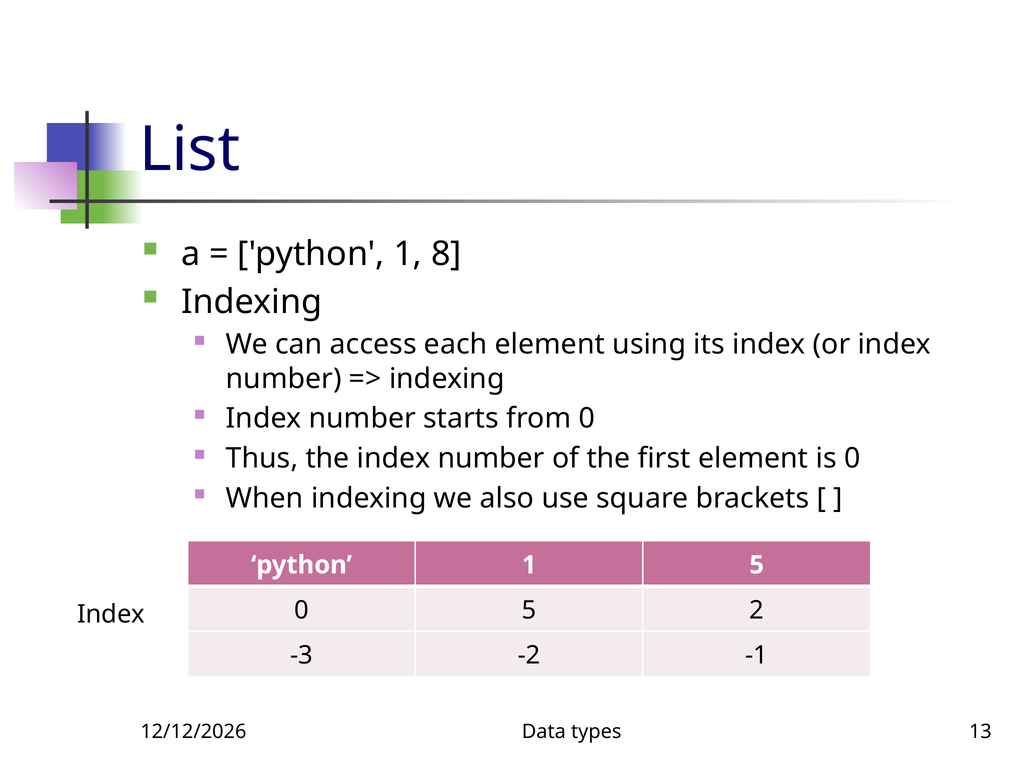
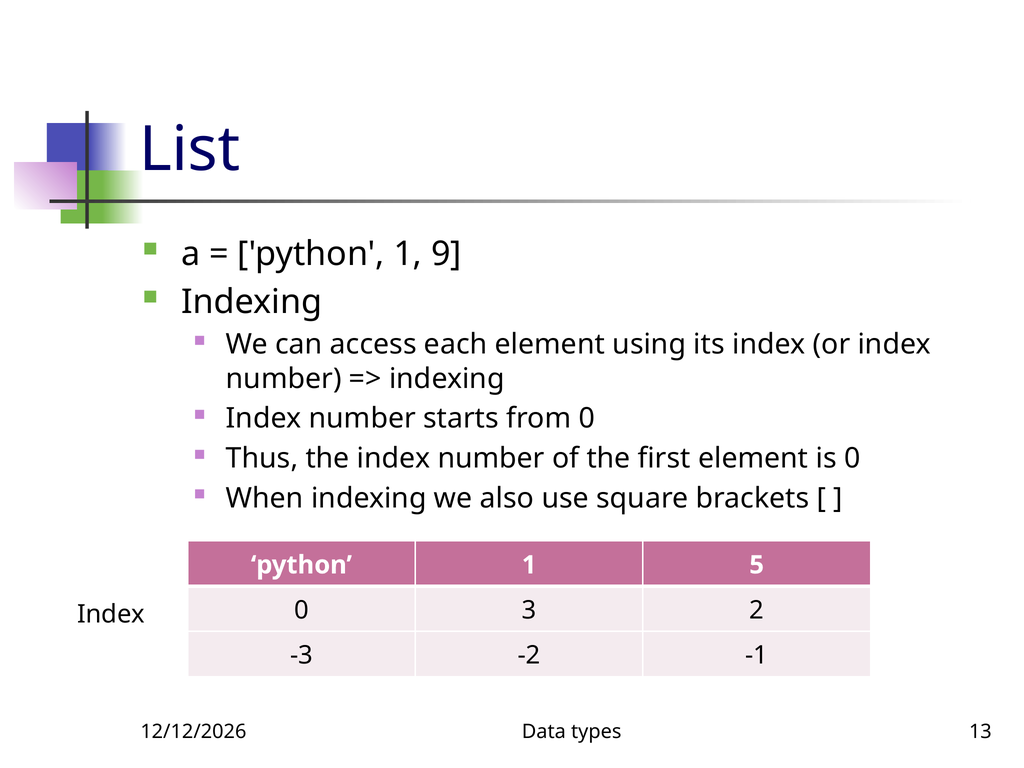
8: 8 -> 9 (446, 254)
0 5: 5 -> 3 (529, 610)
